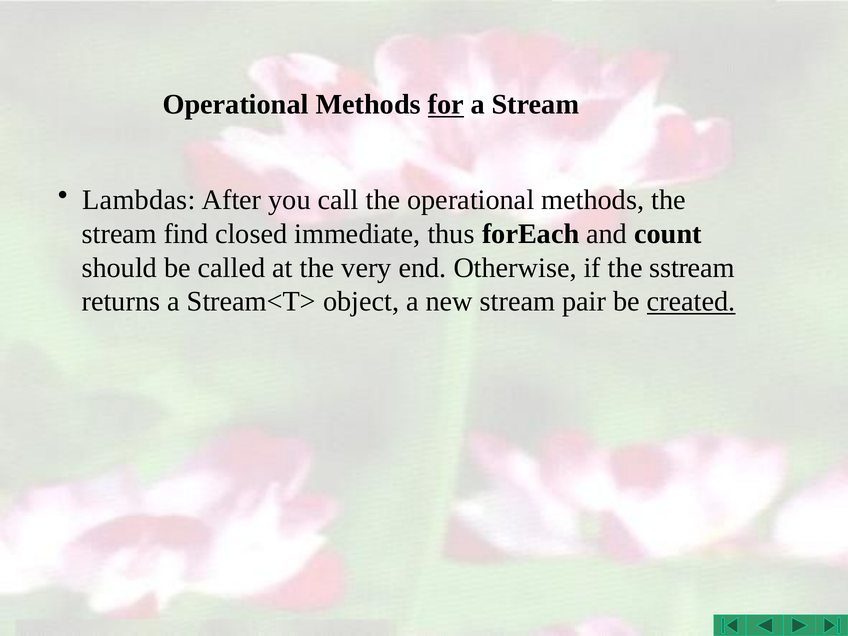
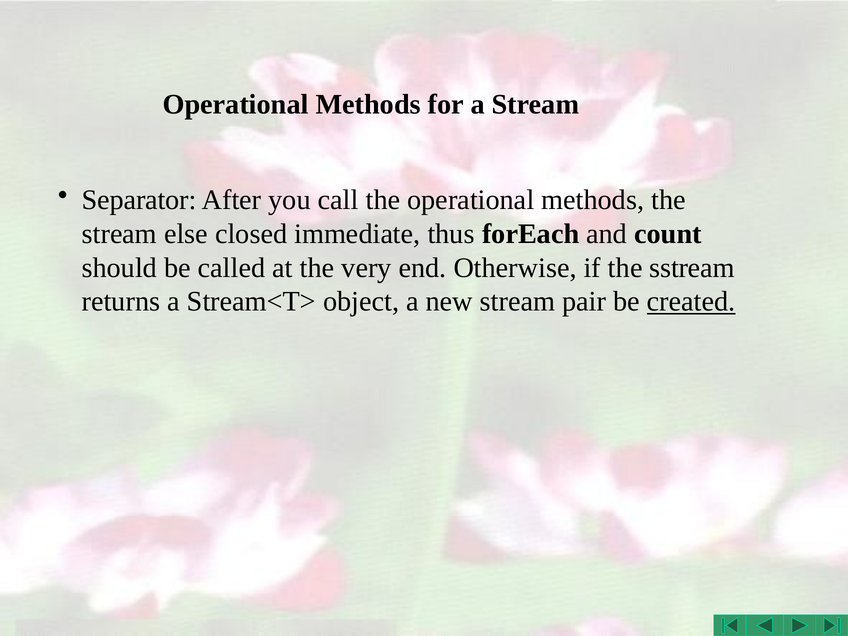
for underline: present -> none (446, 104)
Lambdas: Lambdas -> Separator (139, 200)
find: find -> else (186, 234)
